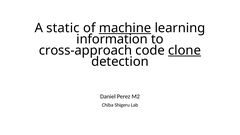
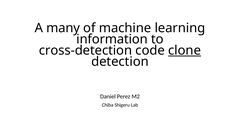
static: static -> many (63, 28)
machine underline: present -> none (125, 28)
cross-approach: cross-approach -> cross-detection (86, 50)
